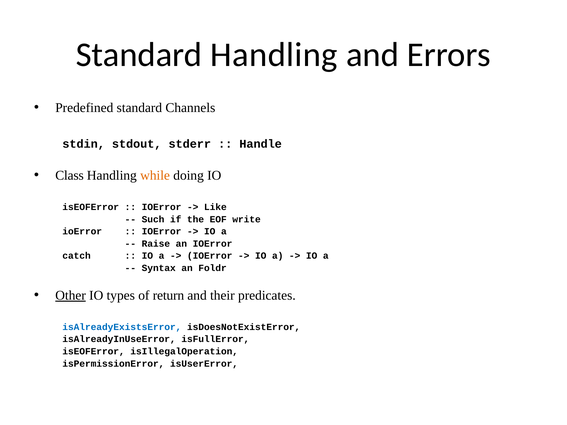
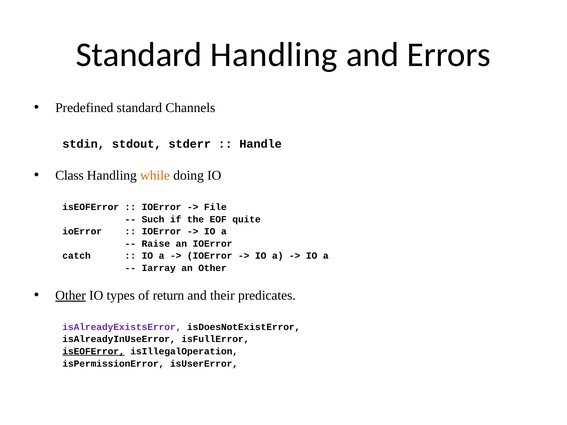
Like: Like -> File (215, 207)
write: write -> quite (247, 219)
Syntax: Syntax -> Iarray (159, 268)
an Foldr: Foldr -> Other (213, 268)
isAlreadyExistsError colour: blue -> purple (122, 327)
isEOFError underline: none -> present (94, 352)
